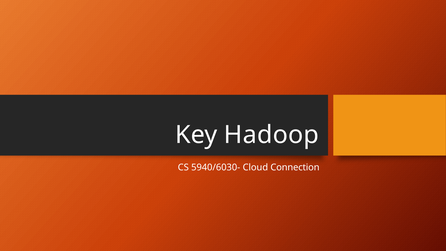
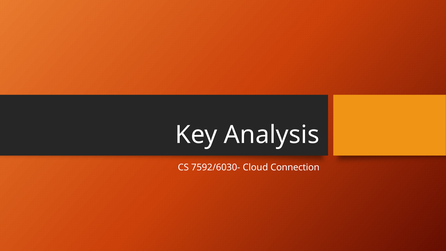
Hadoop: Hadoop -> Analysis (272, 135)
5940/6030-: 5940/6030- -> 7592/6030- (216, 167)
